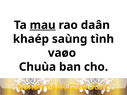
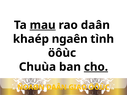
saùng: saùng -> ngaên (70, 39)
vaøo: vaøo -> öôùc (62, 53)
cho underline: none -> present (96, 67)
